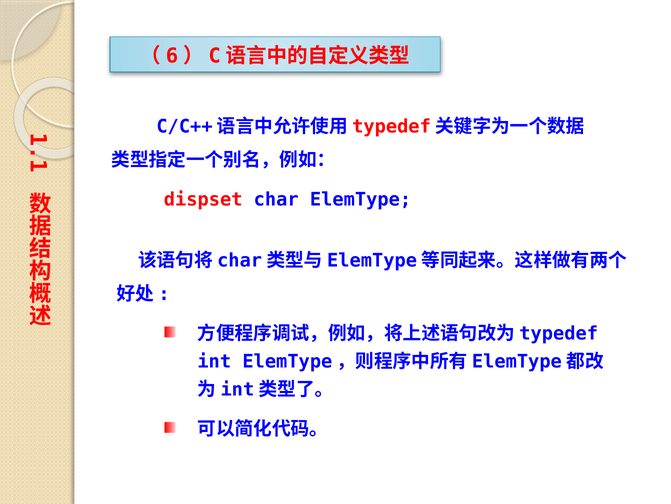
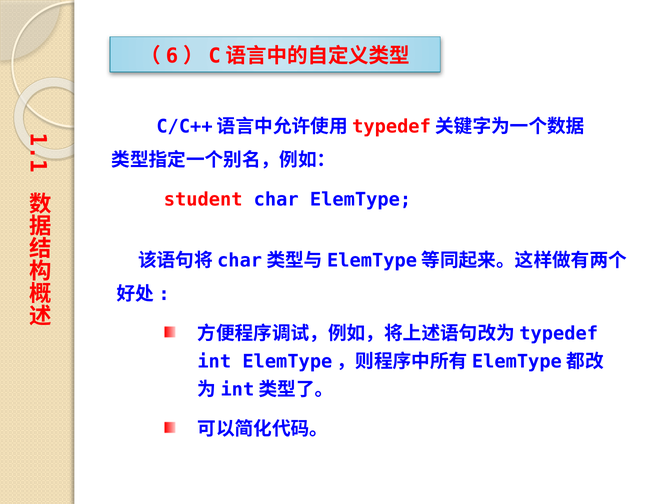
dispset: dispset -> student (203, 199)
